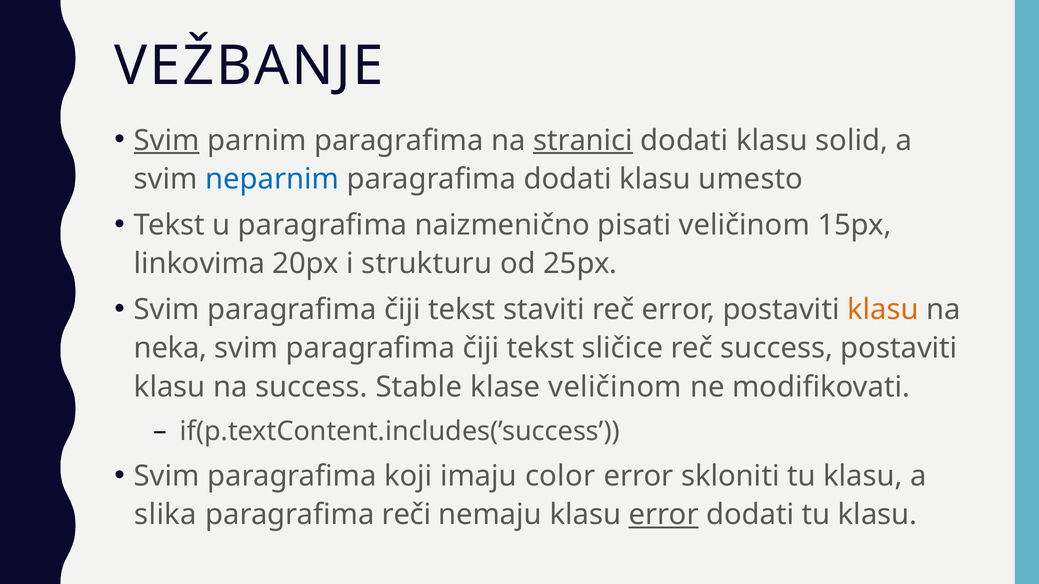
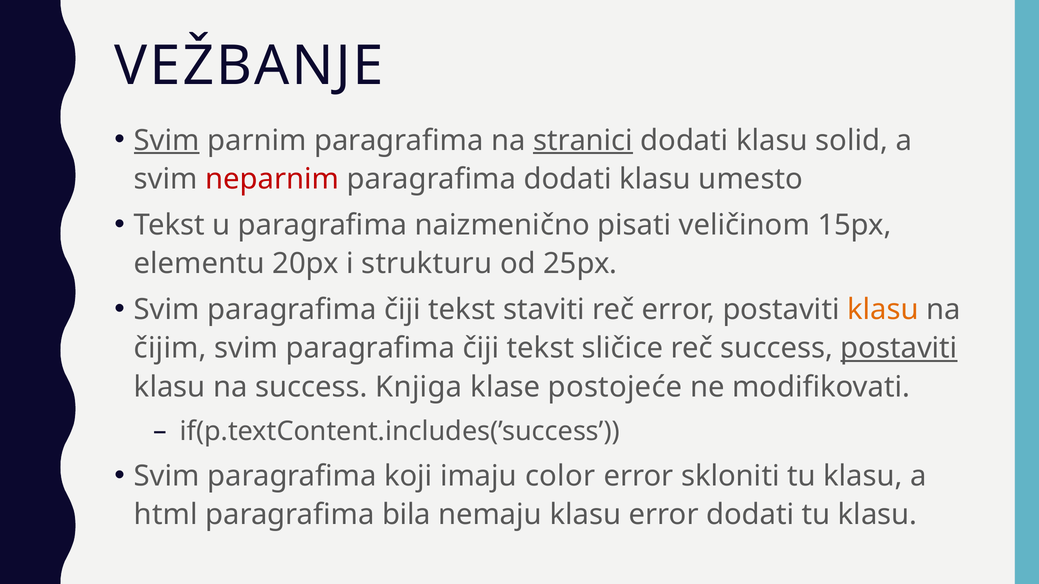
neparnim colour: blue -> red (272, 179)
linkovima: linkovima -> elementu (199, 264)
neka: neka -> čijim (170, 349)
postaviti underline: none -> present (899, 349)
Stable: Stable -> Knjiga (419, 387)
klase veličinom: veličinom -> postojeće (615, 387)
slika: slika -> html (166, 515)
reči: reči -> bila (407, 515)
error underline: present -> none (664, 515)
